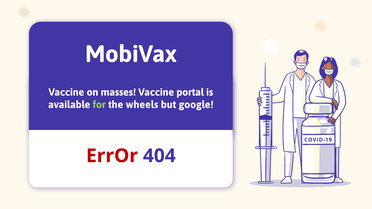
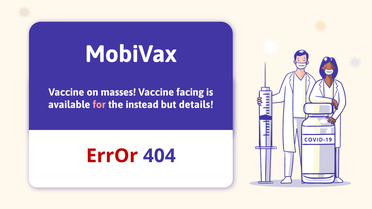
portal: portal -> facing (190, 92)
for colour: light green -> pink (99, 105)
wheels: wheels -> instead (142, 105)
google: google -> details (196, 105)
